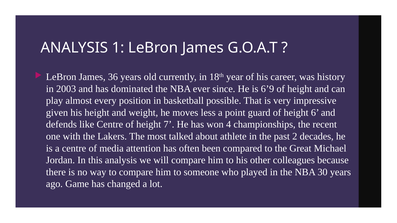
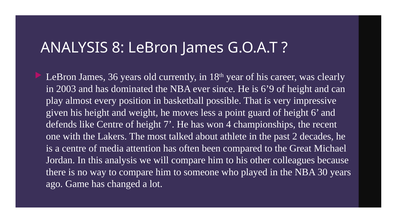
1: 1 -> 8 (118, 48)
history: history -> clearly (331, 77)
